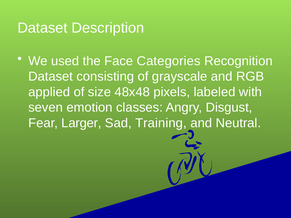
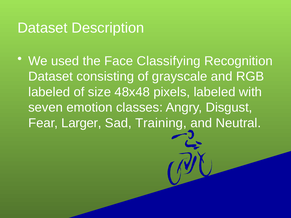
Categories: Categories -> Classifying (169, 61)
applied: applied -> labeled (49, 92)
